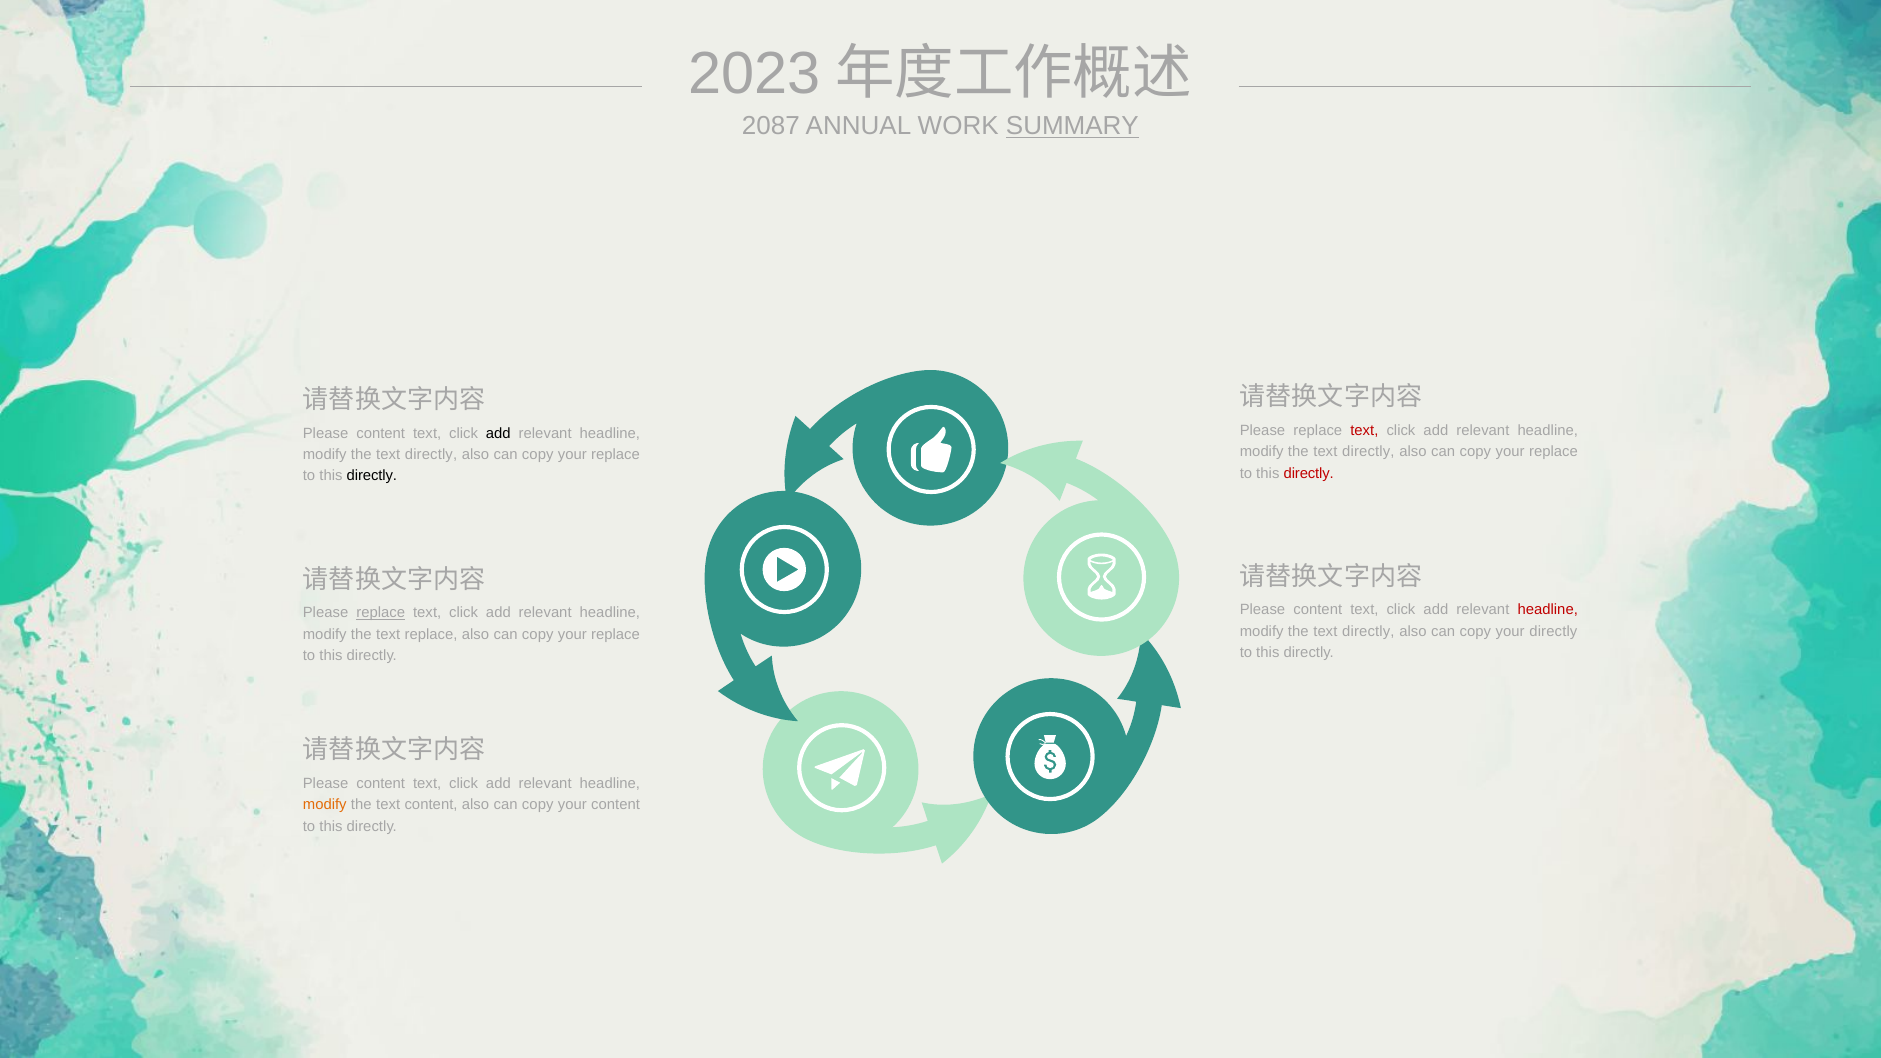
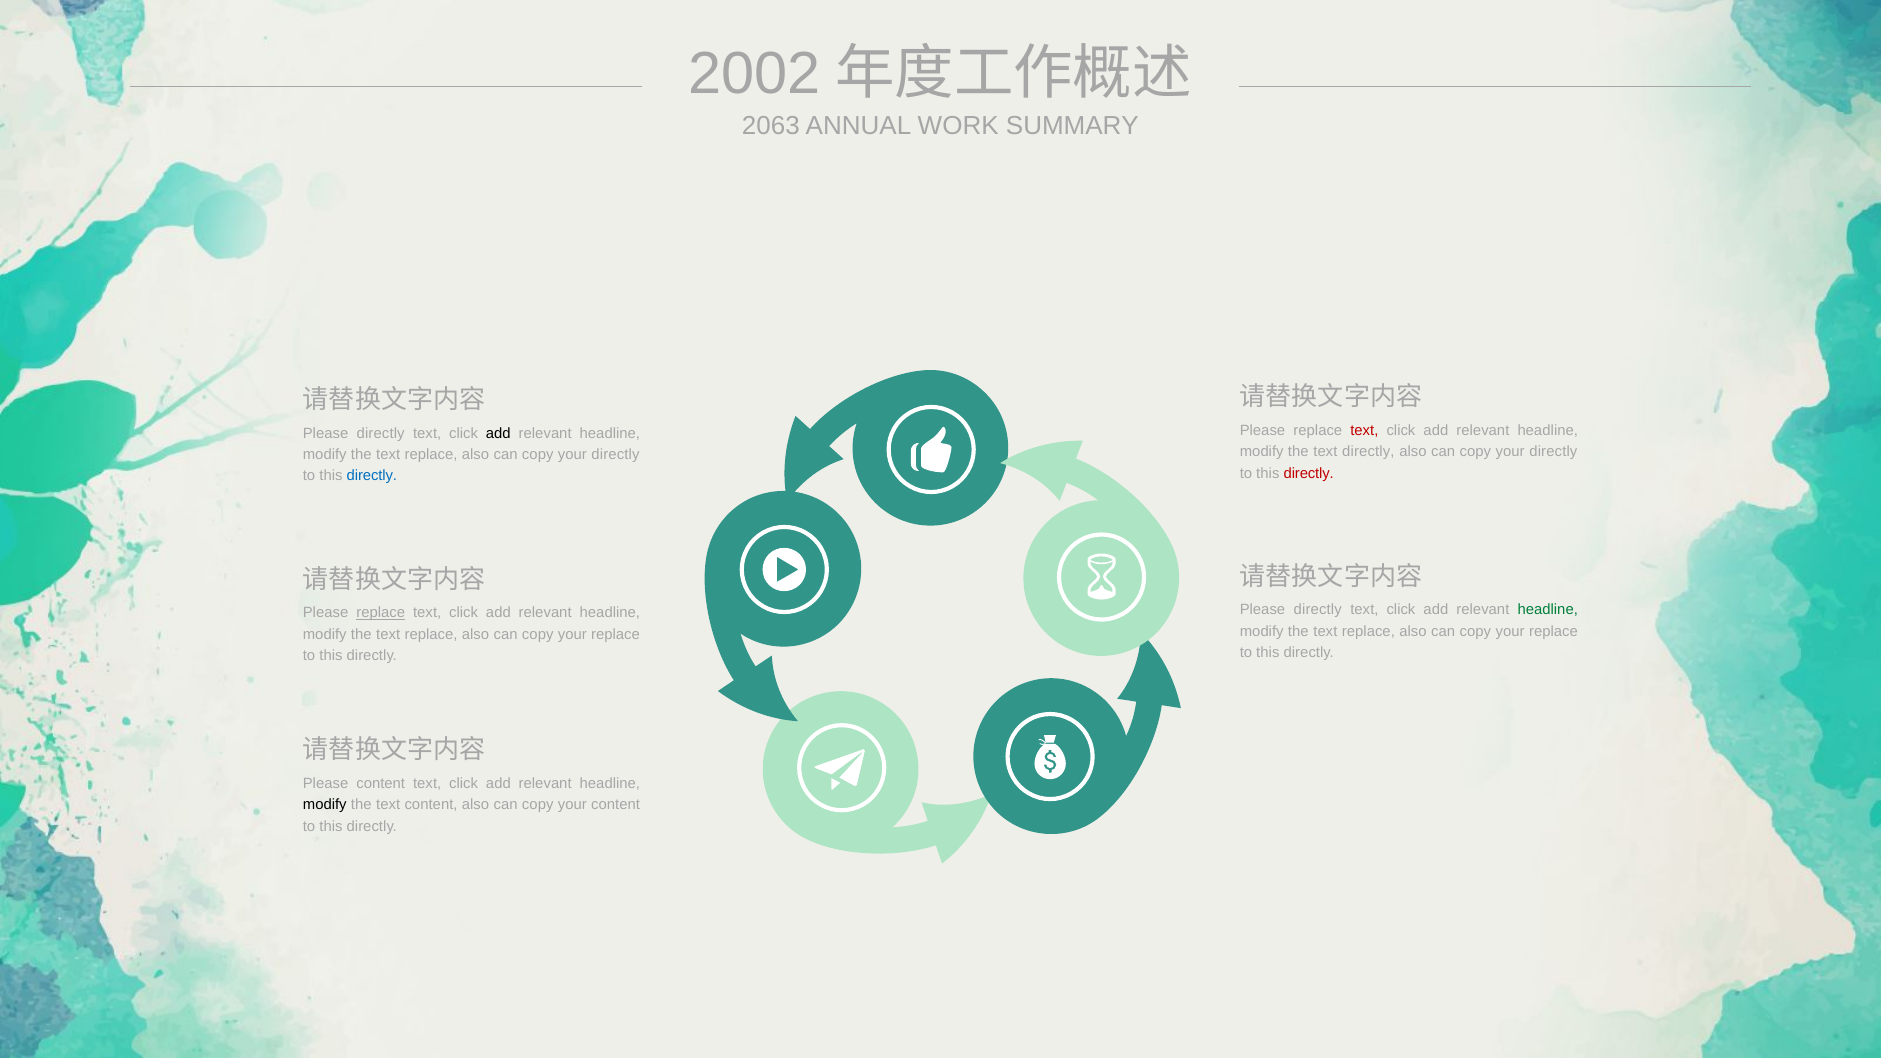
2023: 2023 -> 2002 (755, 74)
2087: 2087 -> 2063 (771, 126)
SUMMARY underline: present -> none (1072, 126)
content: content -> directly (381, 433)
replace: replace -> directly (1553, 452)
directly: directly -> replace (431, 455)
replace: replace -> directly (615, 455)
directly colour: black -> blue (372, 476)
content: content -> directly (1318, 610)
headline colour: red -> green (1548, 610)
directly: directly -> replace (1368, 631)
directly: directly -> replace (1553, 631)
modify colour: orange -> black (325, 805)
